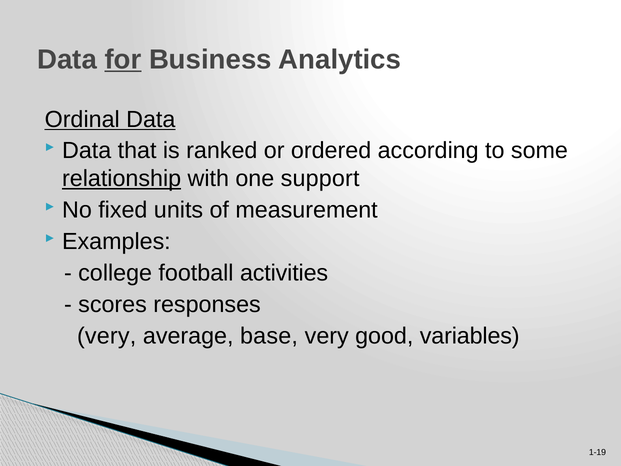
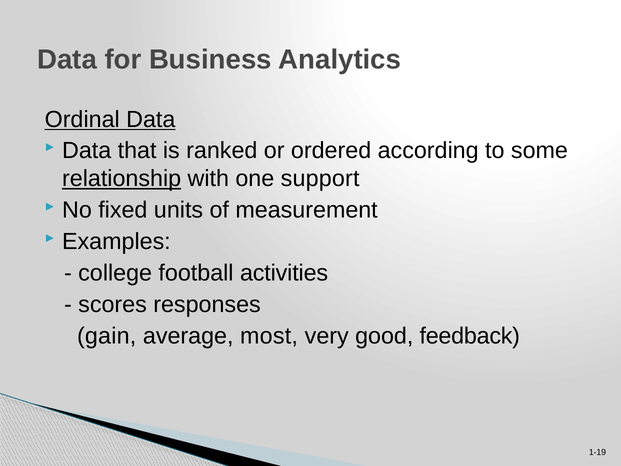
for underline: present -> none (123, 59)
very: very -> gain (107, 336)
base: base -> most (269, 336)
variables: variables -> feedback (470, 336)
